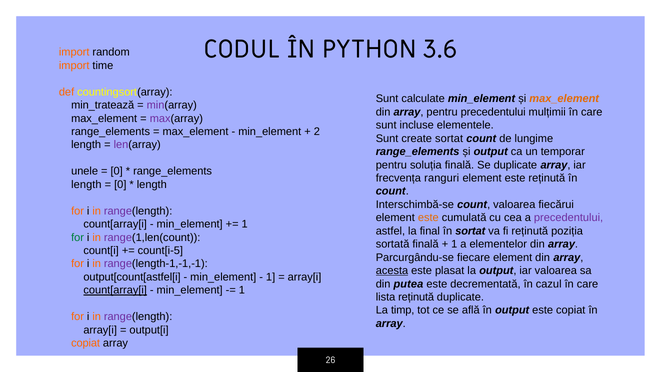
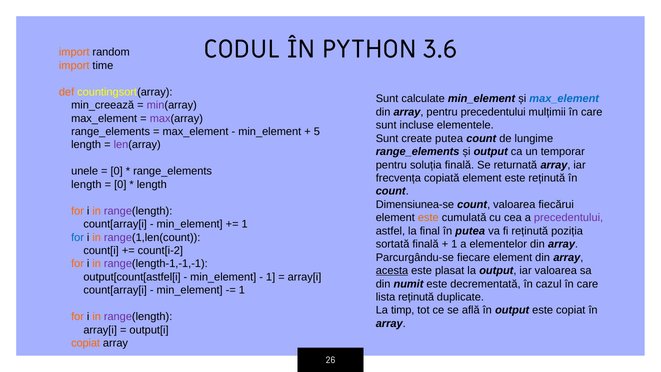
max_element colour: orange -> blue (564, 99)
min_tratează: min_tratează -> min_creează (103, 105)
2: 2 -> 5 (317, 132)
create sortat: sortat -> putea (449, 138)
Se duplicate: duplicate -> returnată (515, 165)
ranguri: ranguri -> copiată (442, 178)
Interschimbă-se: Interschimbă-se -> Dimensiunea-se (415, 204)
în sortat: sortat -> putea (470, 231)
for colour: green -> blue (78, 237)
count[i-5: count[i-5 -> count[i-2 (160, 251)
putea: putea -> numit (408, 284)
count[array[i underline: present -> none (115, 290)
